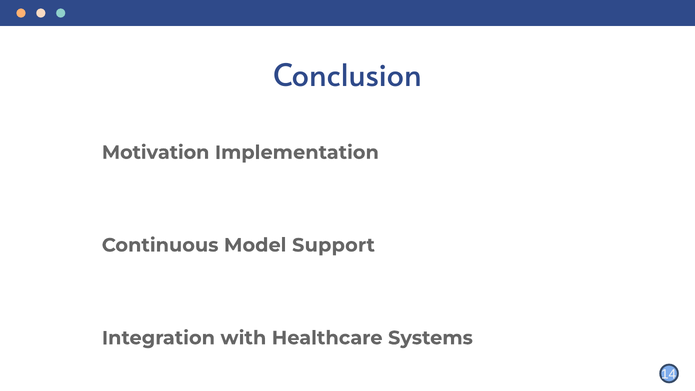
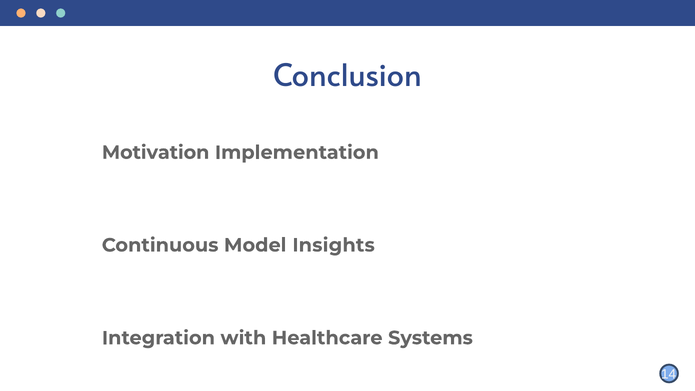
Support: Support -> Insights (333, 245)
